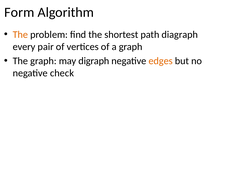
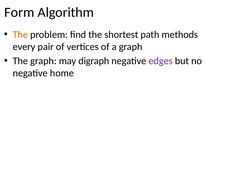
diagraph: diagraph -> methods (180, 35)
edges colour: orange -> purple (161, 61)
check: check -> home (62, 73)
